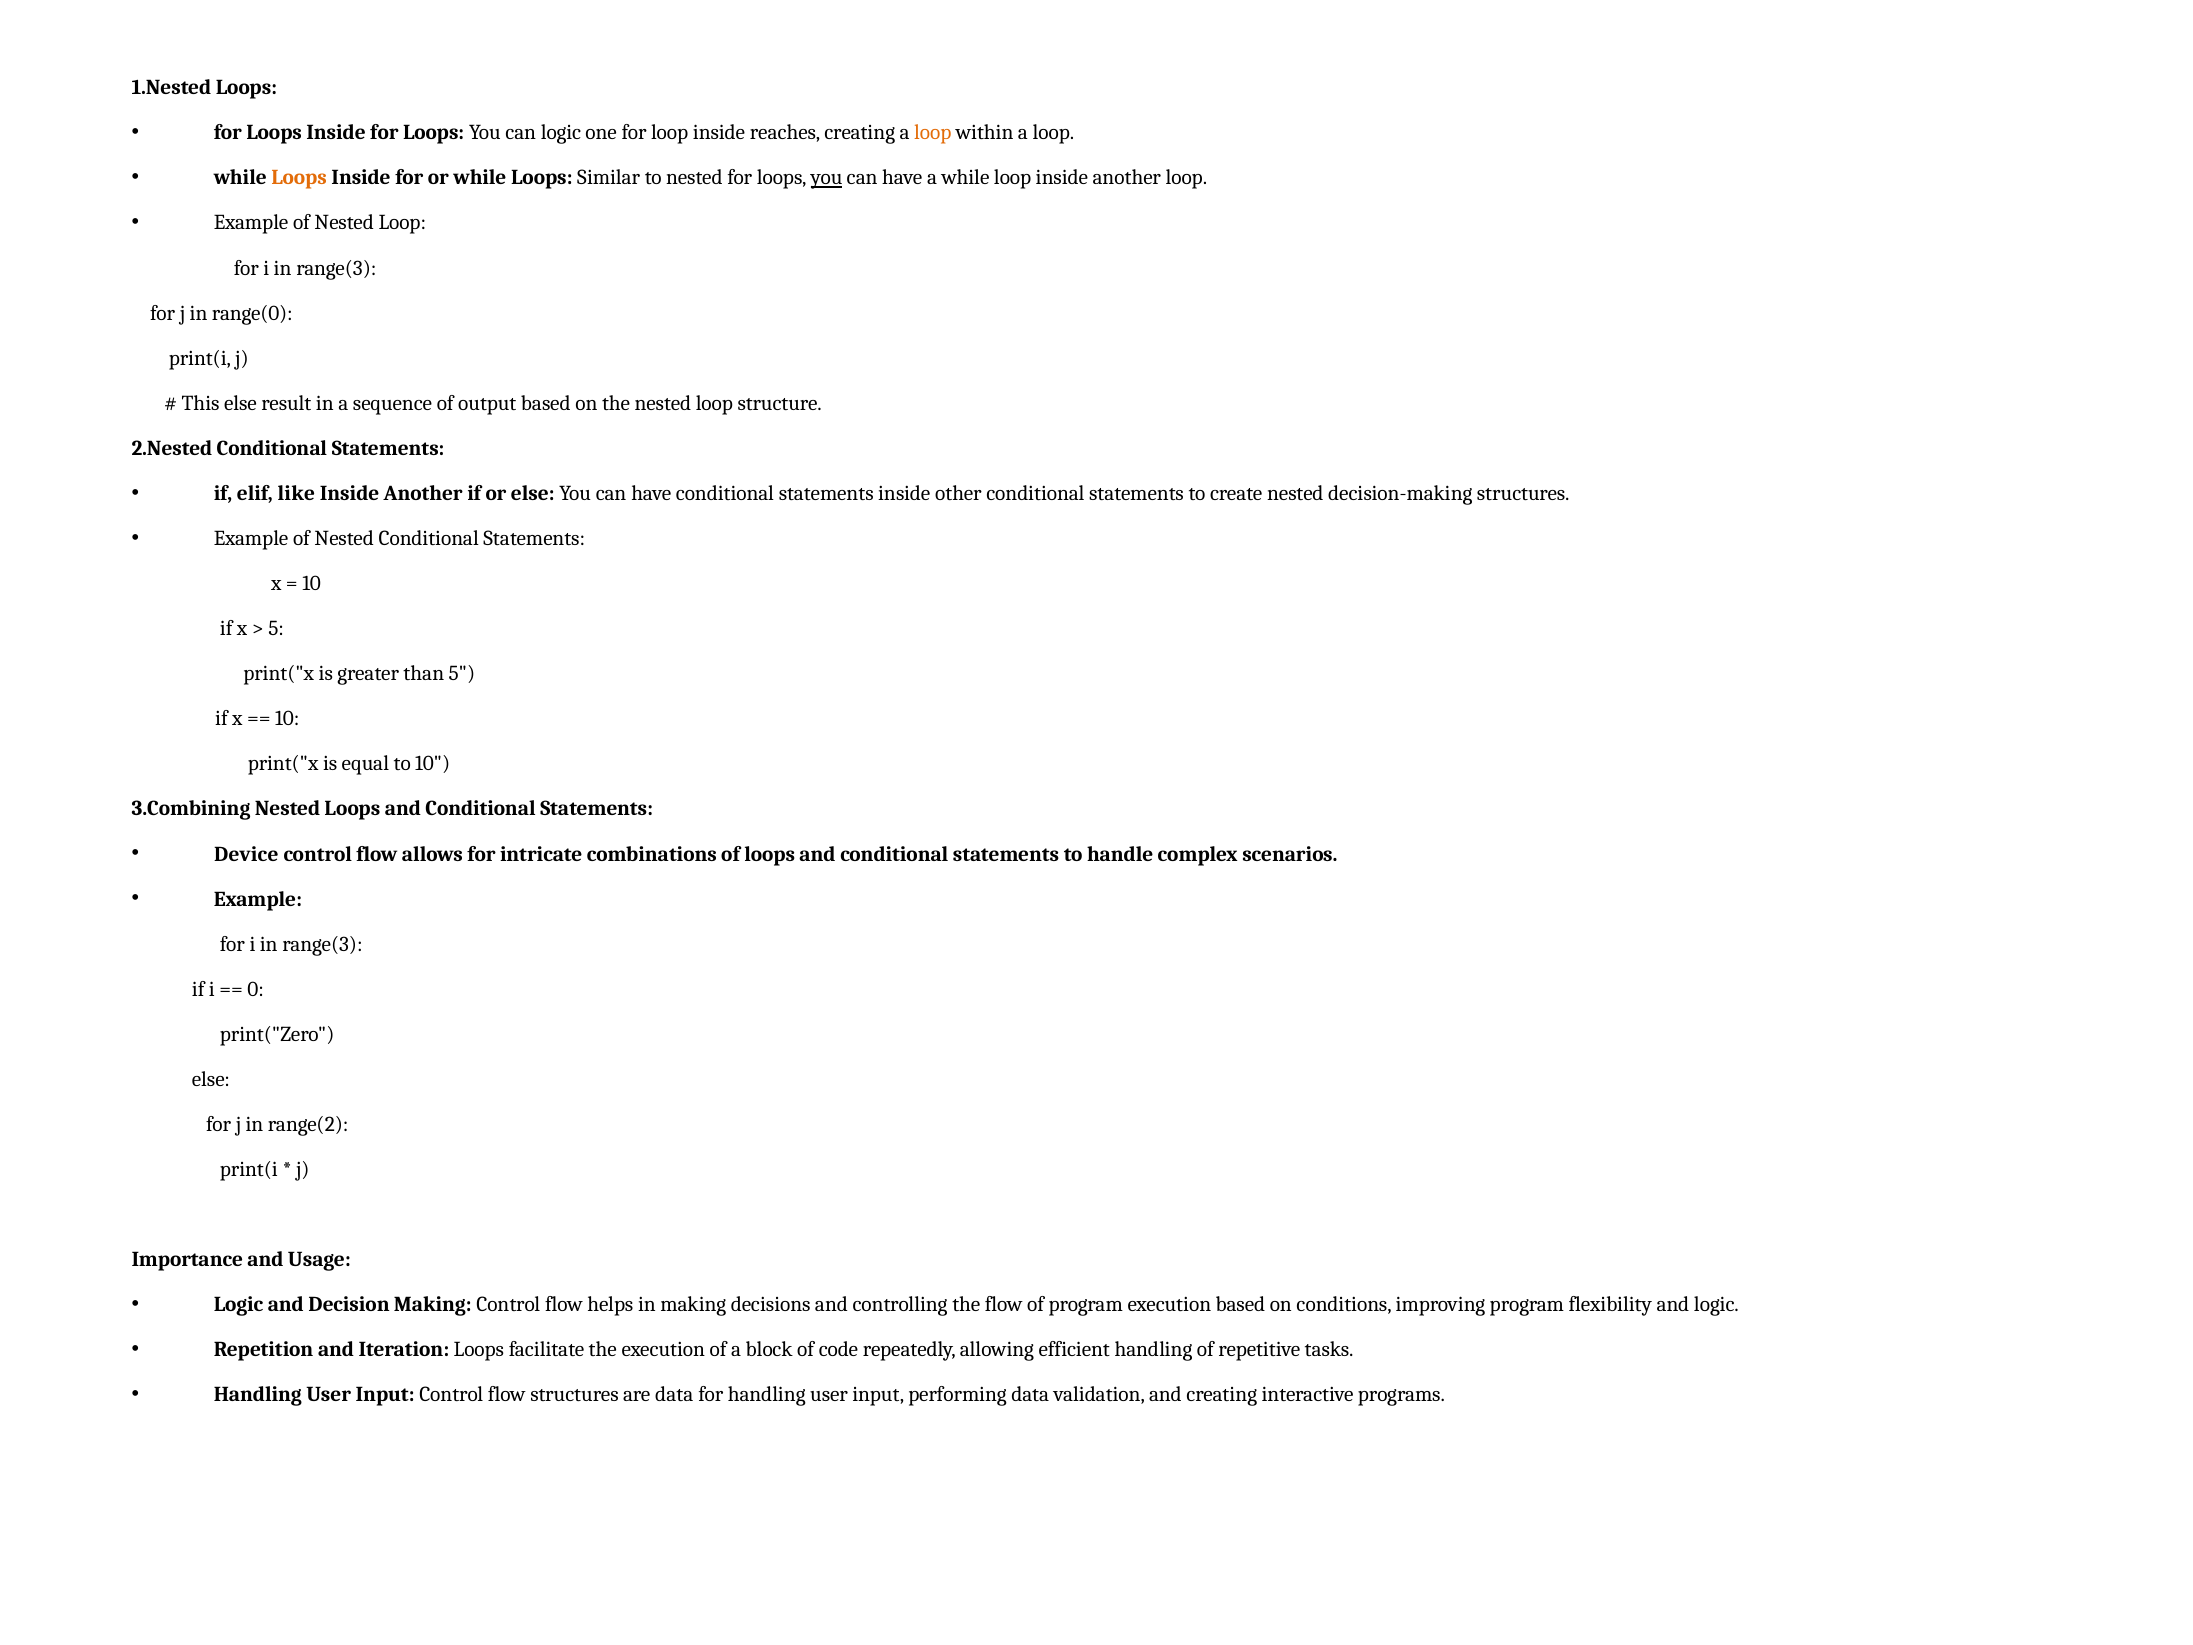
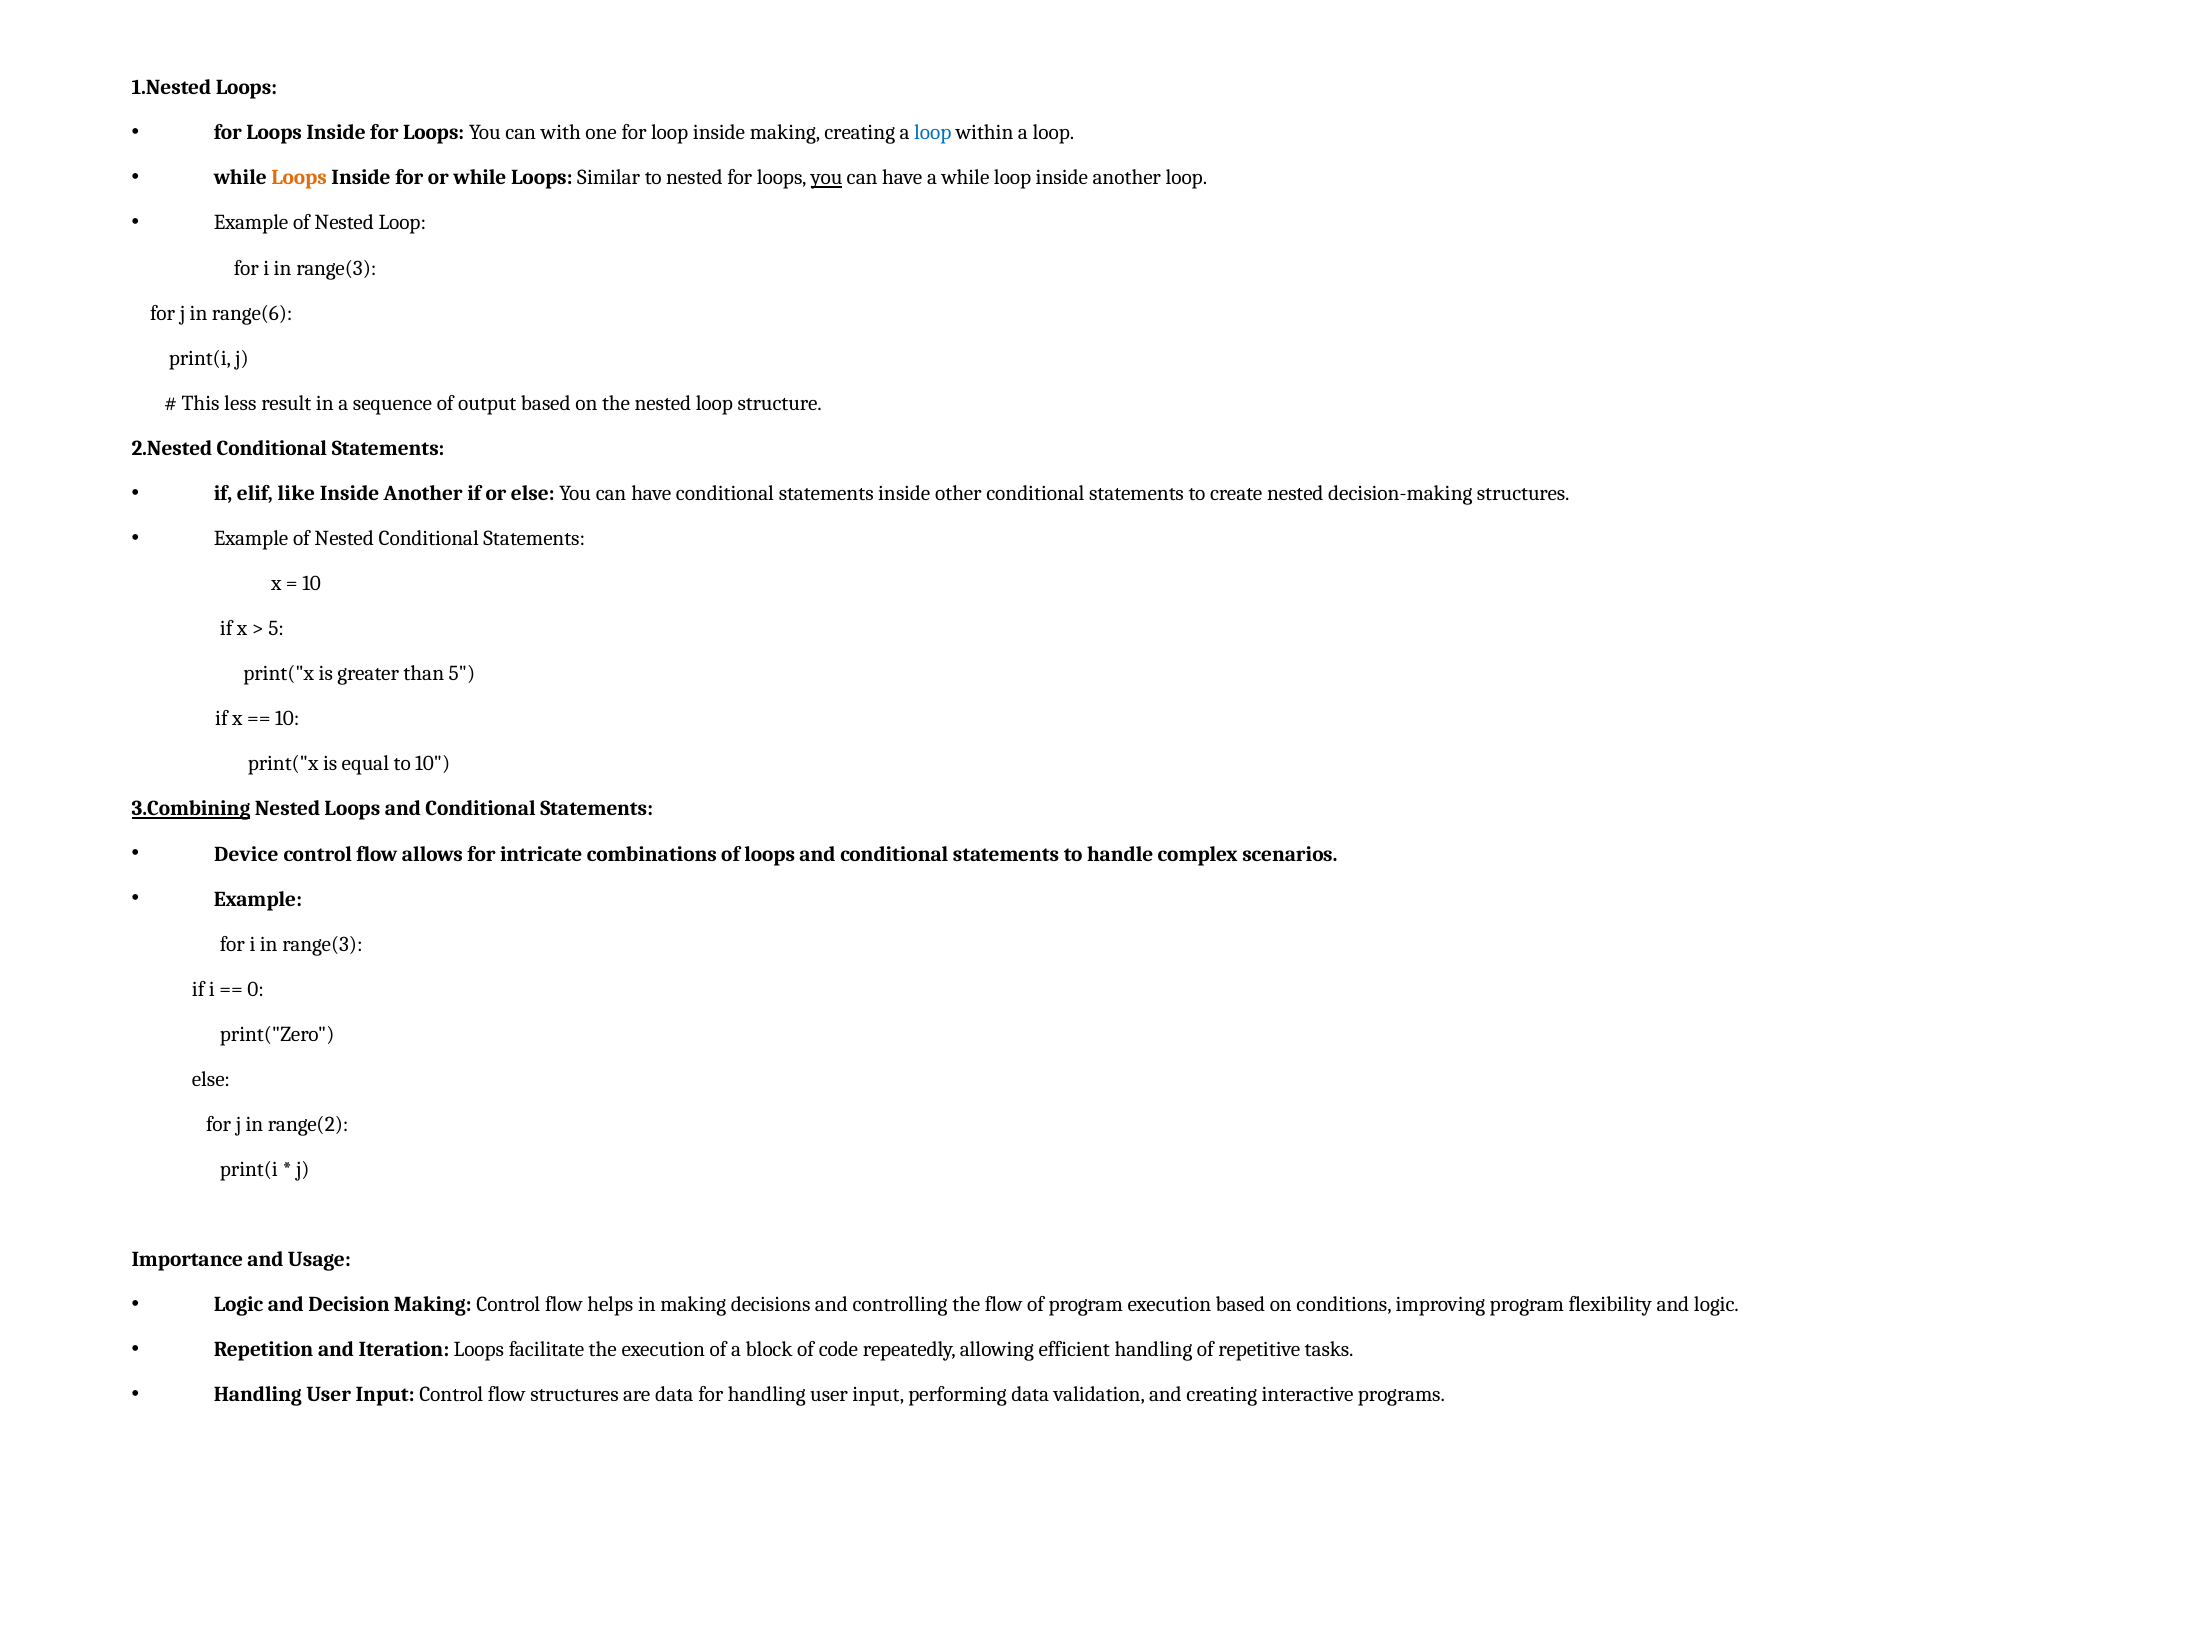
can logic: logic -> with (561, 133)
inside reaches: reaches -> making (785, 133)
loop colour: orange -> blue (933, 133)
range(0: range(0 -> range(6 (252, 313)
This else: else -> less (240, 403)
3.Combining underline: none -> present (191, 809)
